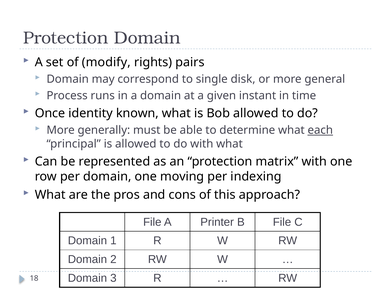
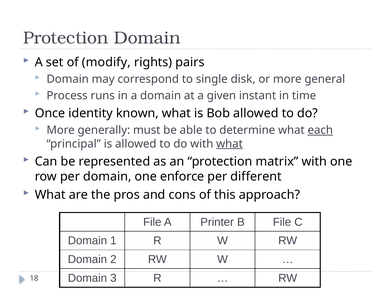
what underline: none -> present (229, 144)
moving: moving -> enforce (182, 177)
indexing: indexing -> different (256, 177)
